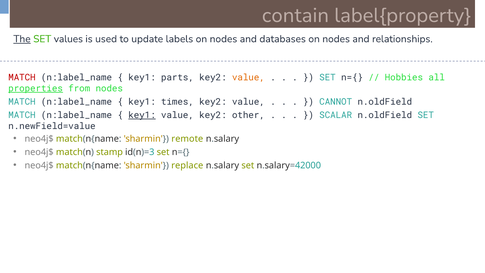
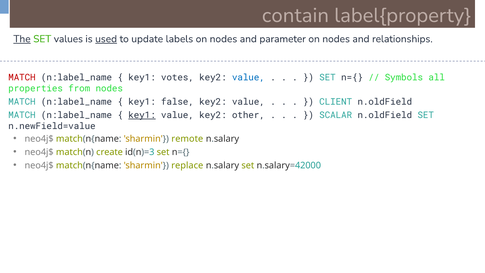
used underline: none -> present (106, 39)
databases: databases -> parameter (283, 39)
parts: parts -> votes (177, 77)
value colour: orange -> blue (248, 77)
Hobbies: Hobbies -> Symbols (404, 77)
properties underline: present -> none (36, 88)
times: times -> false (177, 102)
CANNOT: CANNOT -> CLIENT (336, 102)
stamp: stamp -> create (110, 152)
